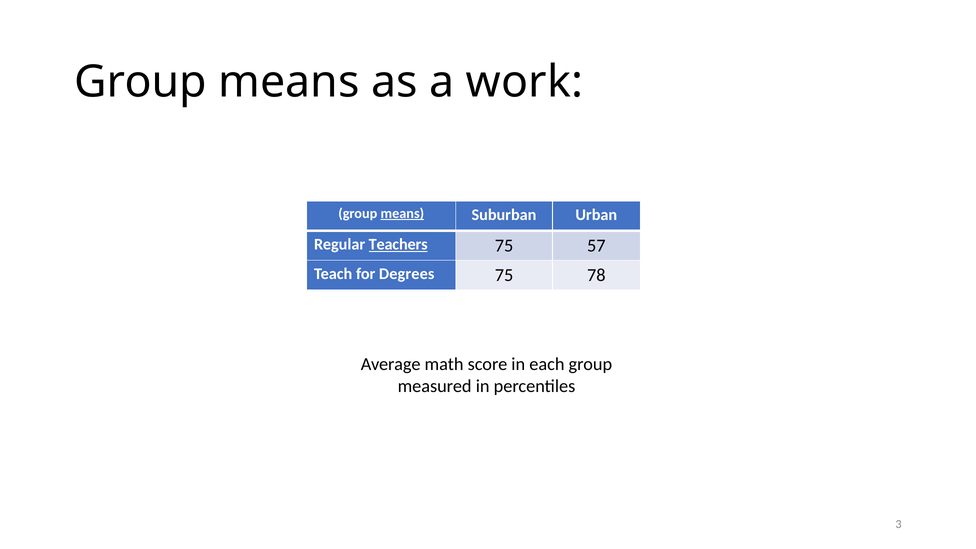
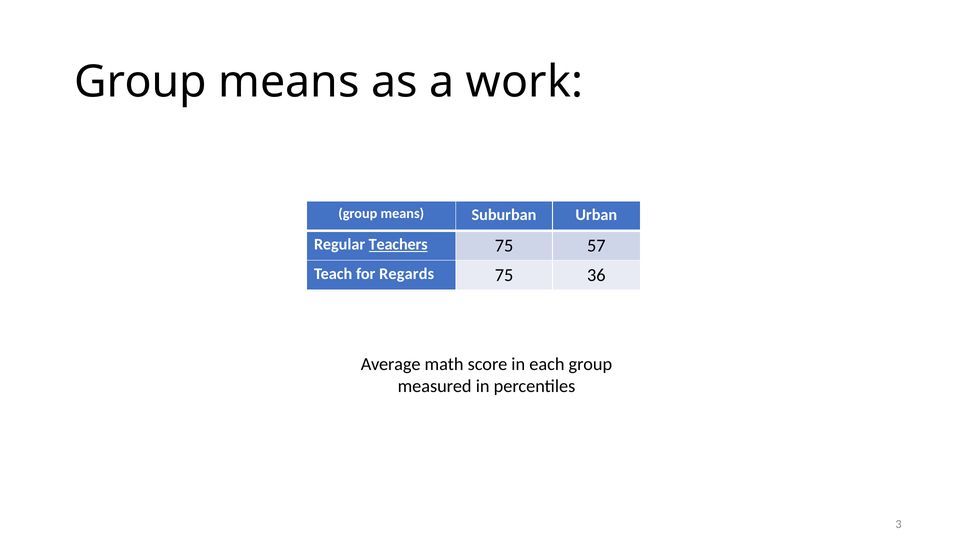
means underline: present -> none (402, 213)
Degrees: Degrees -> Regards (407, 274)
78: 78 -> 36 (596, 275)
